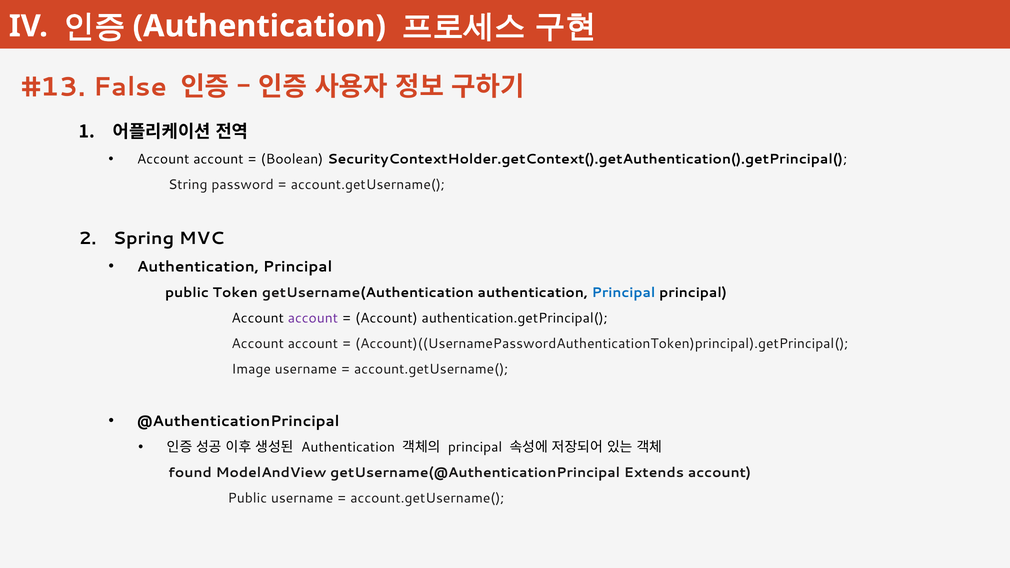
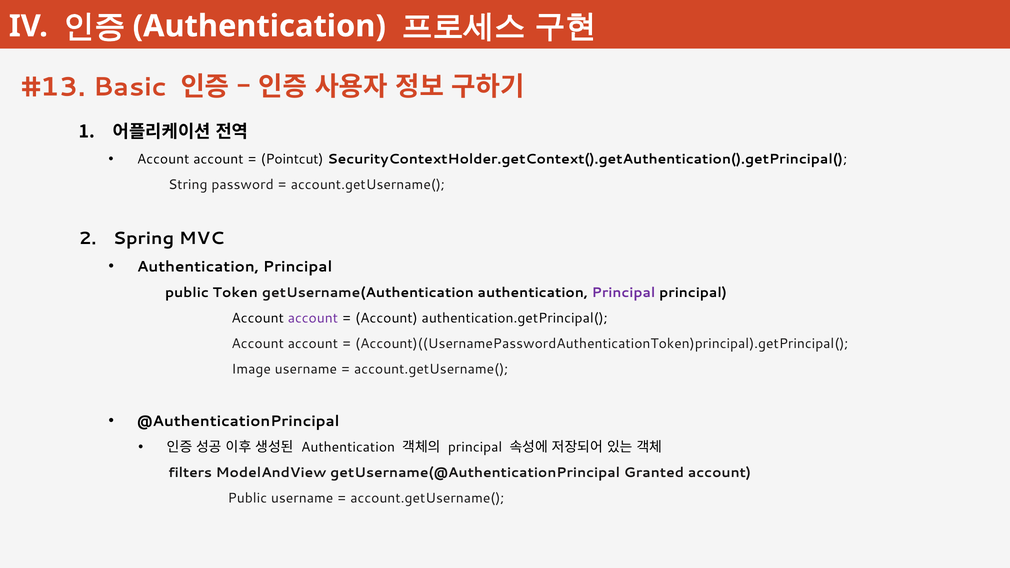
False: False -> Basic (130, 87)
Boolean: Boolean -> Pointcut (292, 159)
Principal colour: blue -> purple (624, 293)
found: found -> filters (190, 473)
Extends: Extends -> Granted (654, 473)
